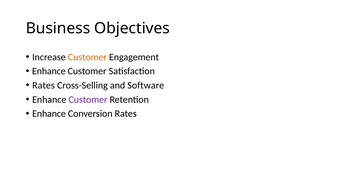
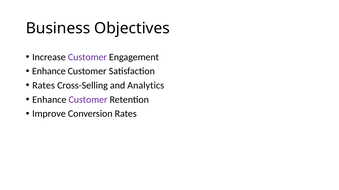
Customer colour: orange -> purple (87, 57)
Software: Software -> Analytics (146, 86)
Enhance: Enhance -> Improve (49, 114)
